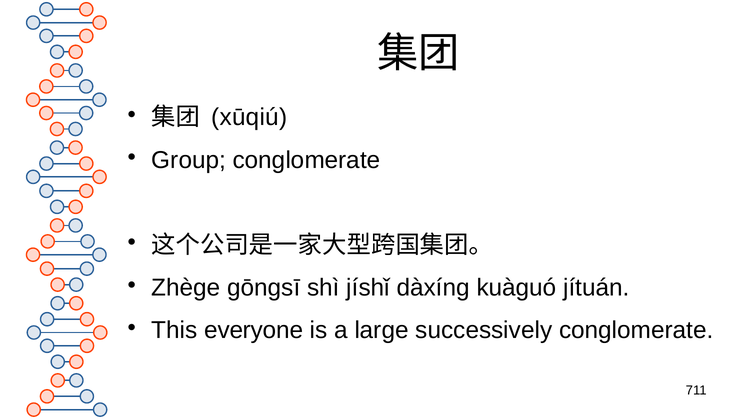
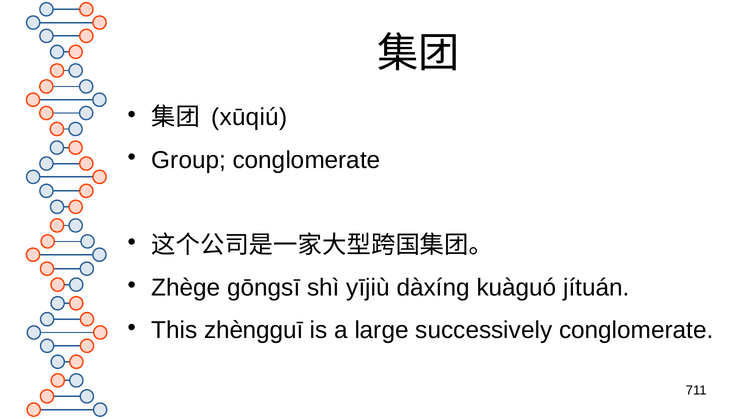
jíshǐ: jíshǐ -> yījiù (368, 287)
everyone: everyone -> zhèngguī (254, 330)
